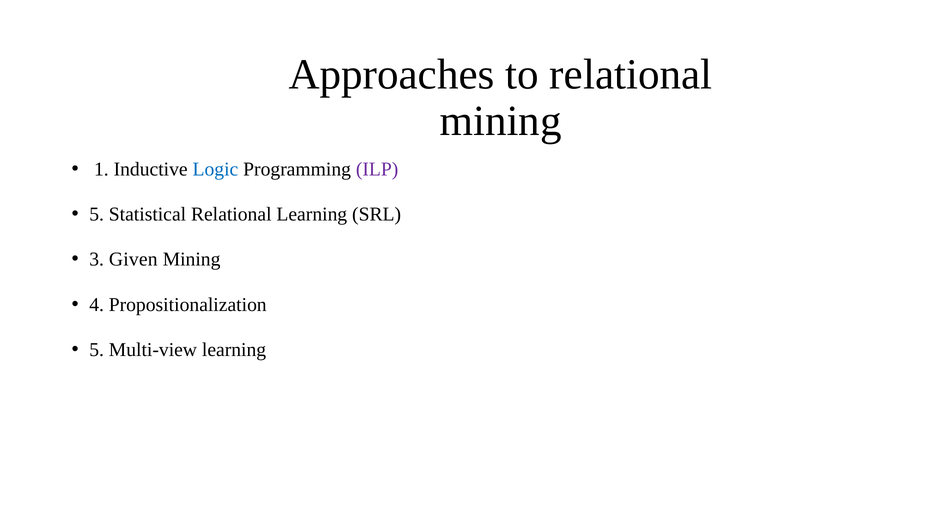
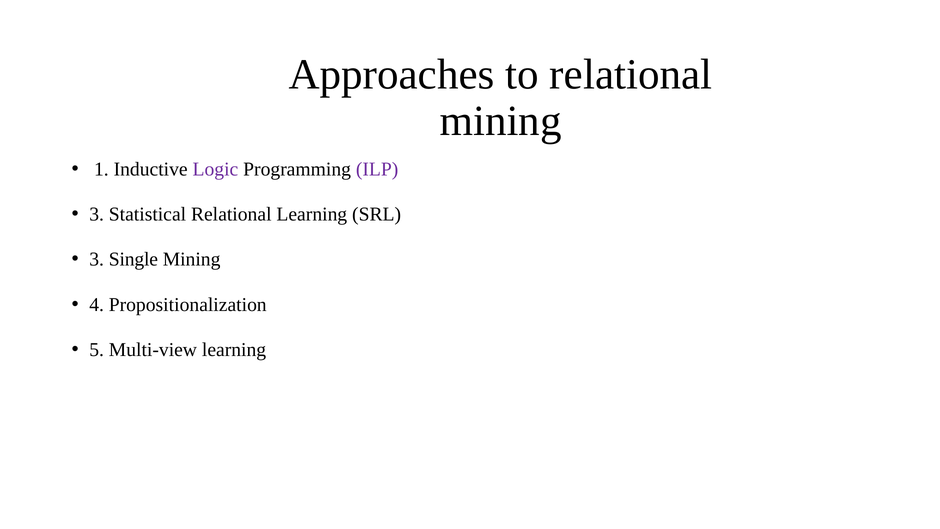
Logic colour: blue -> purple (215, 169)
5: 5 -> 3 (97, 214)
Given: Given -> Single (133, 259)
